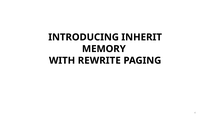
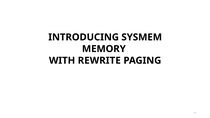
INHERIT: INHERIT -> SYSMEM (142, 37)
